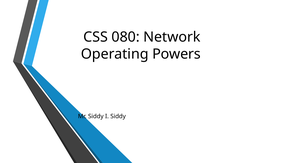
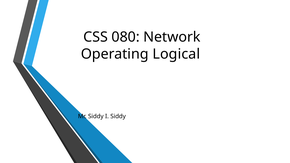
Powers: Powers -> Logical (176, 54)
